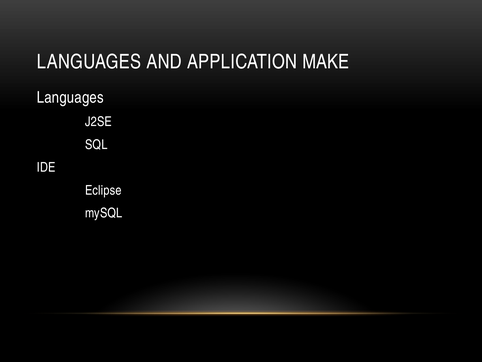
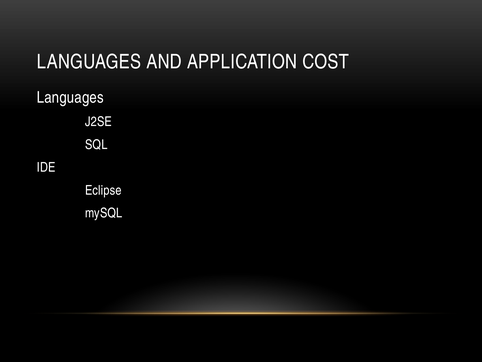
MAKE: MAKE -> COST (326, 62)
